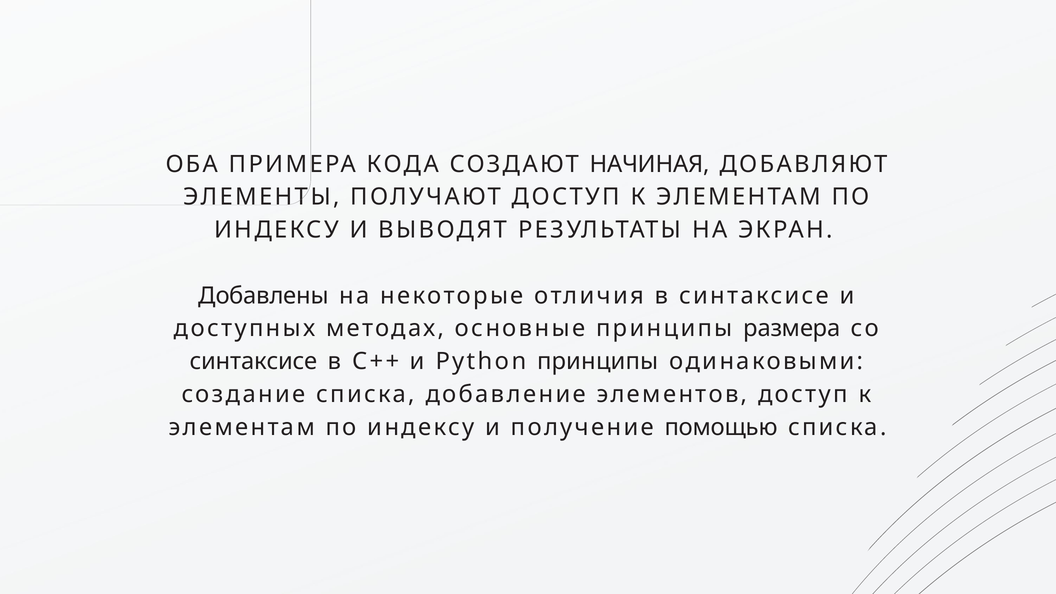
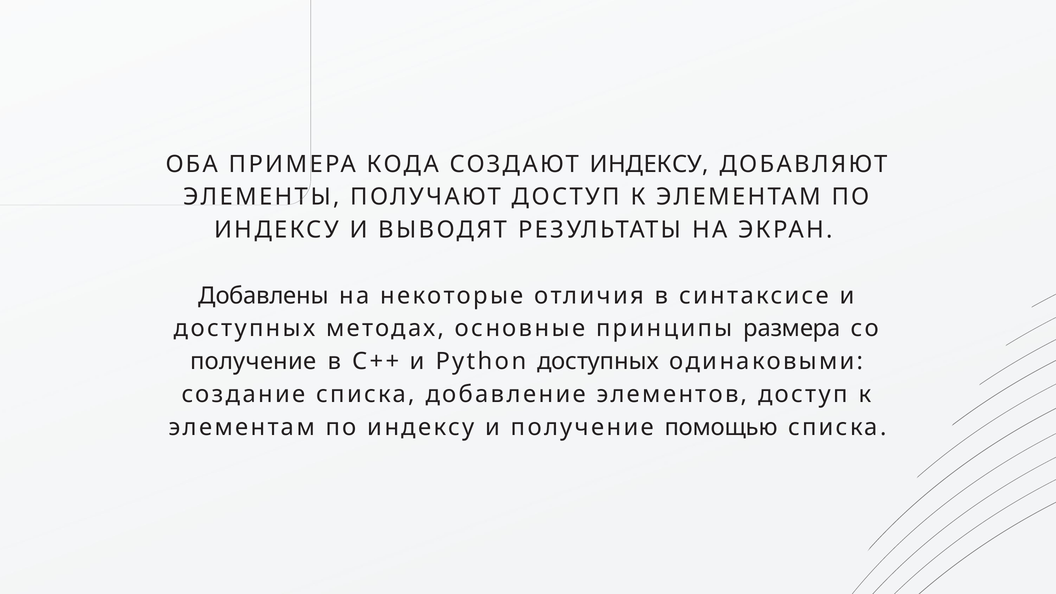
СОЗДАЮТ НАЧИНАЯ: НАЧИНАЯ -> ИНДЕКСУ (649, 164)
синтаксисе: синтаксисе -> получение (253, 361)
Python принципы: принципы -> доступных (598, 361)
